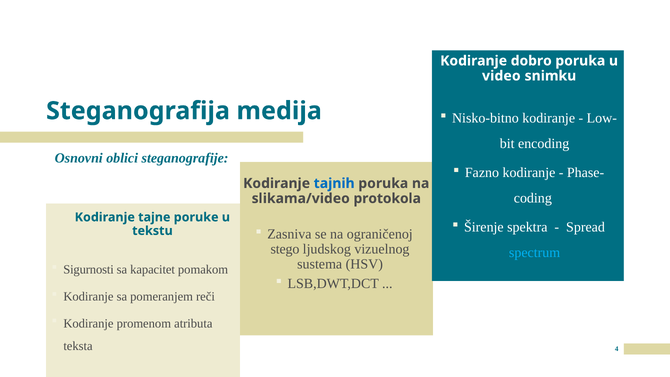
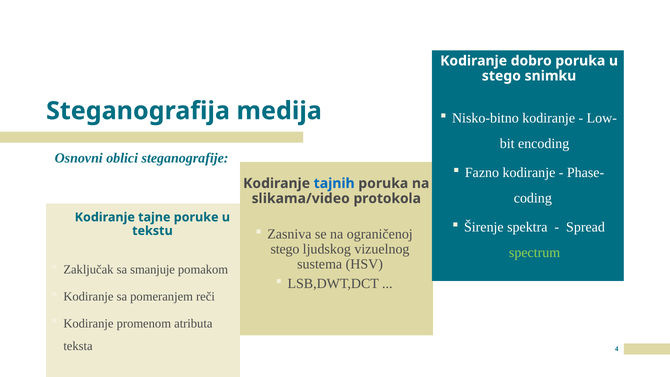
video: video -> stego (501, 76)
spectrum colour: light blue -> light green (535, 252)
Sigurnosti: Sigurnosti -> Zaključak (88, 270)
kapacitet: kapacitet -> smanjuje (153, 270)
